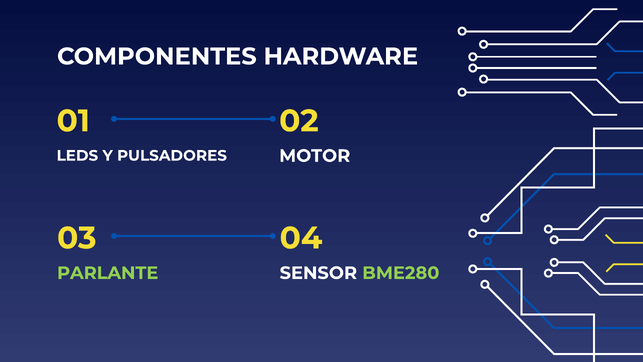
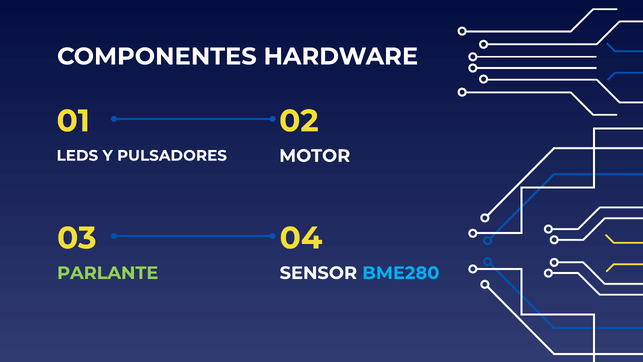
BME280 colour: light green -> light blue (401, 273)
